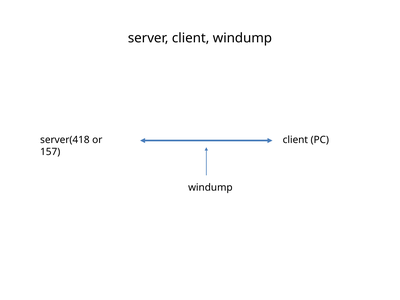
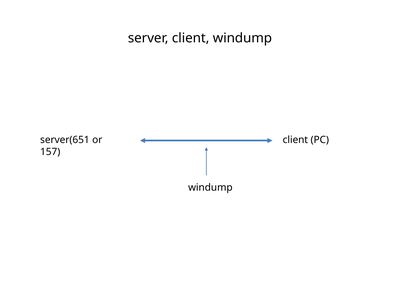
server(418: server(418 -> server(651 (65, 140)
